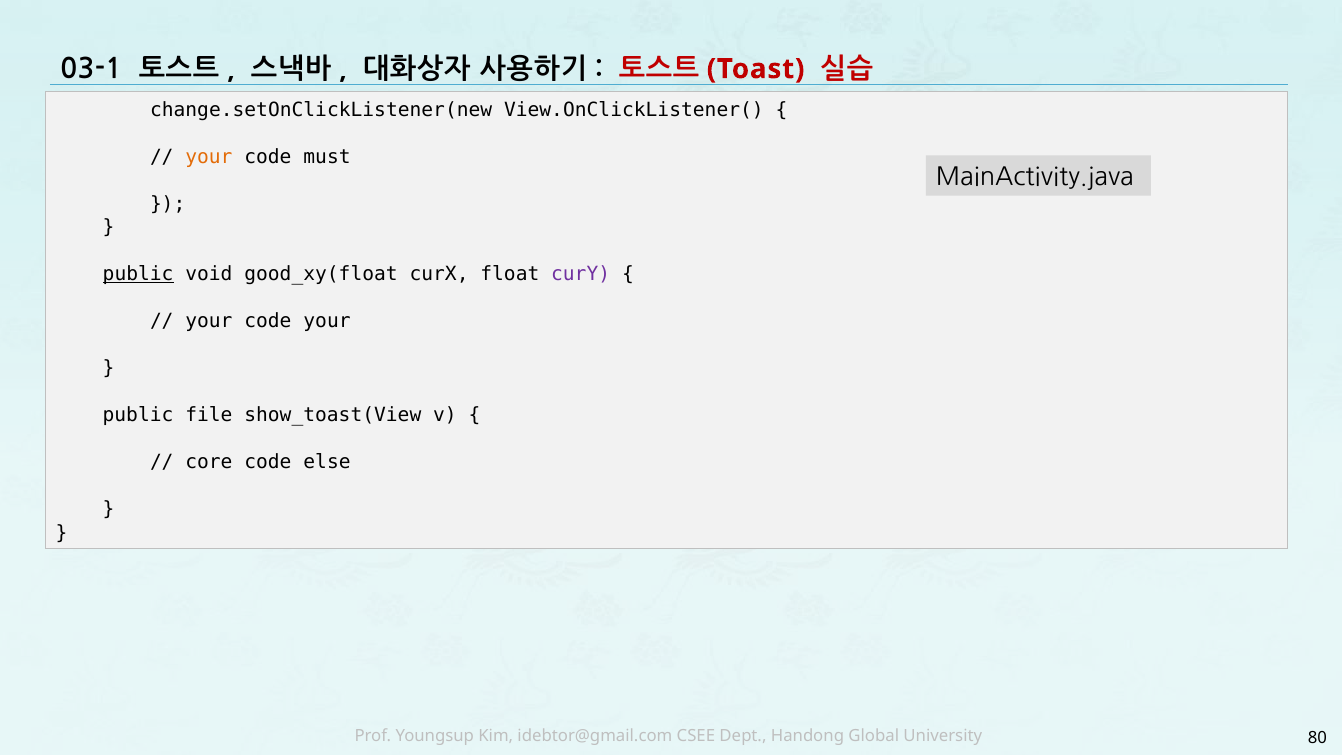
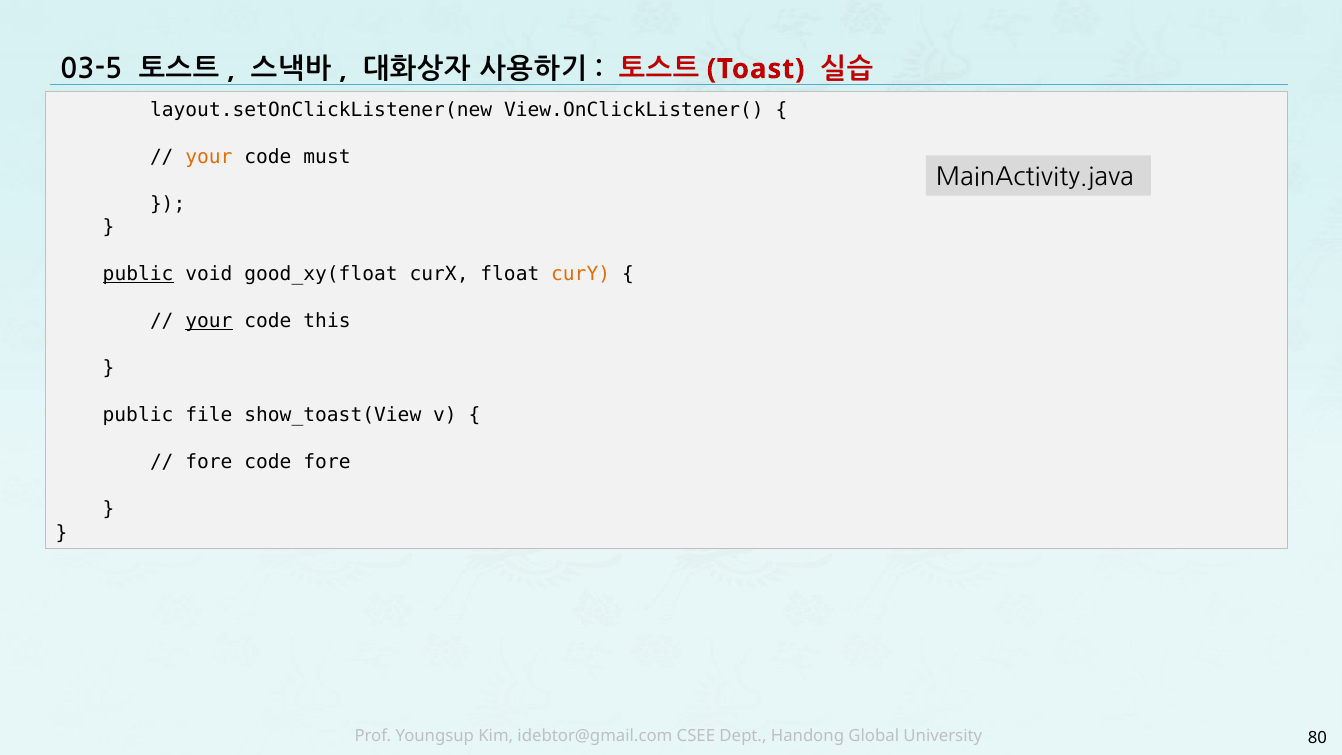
03-1: 03-1 -> 03-5 (91, 69)
change.setOnClickListener(new: change.setOnClickListener(new -> layout.setOnClickListener(new (321, 110)
curY colour: purple -> orange (581, 274)
your underline: none -> present (209, 321)
code your: your -> this (327, 321)
core: core -> fore (209, 462)
code else: else -> fore (327, 462)
